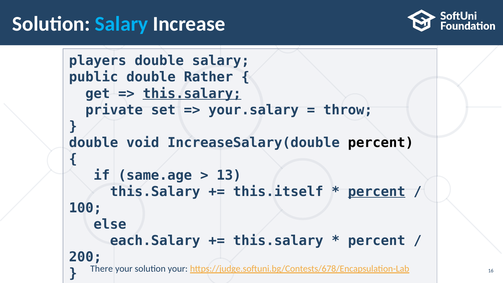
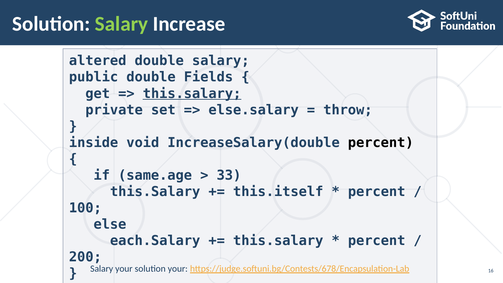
Salary colour: light blue -> light green (122, 24)
players: players -> altered (98, 61)
Rather: Rather -> Fields (208, 77)
your.salary: your.salary -> else.salary (254, 110)
double: double -> inside (94, 142)
13: 13 -> 33 (229, 175)
percent underline: present -> none (377, 192)
There: There -> Salary (102, 269)
